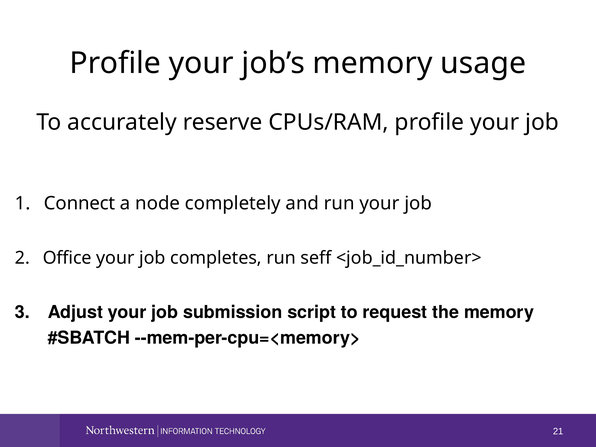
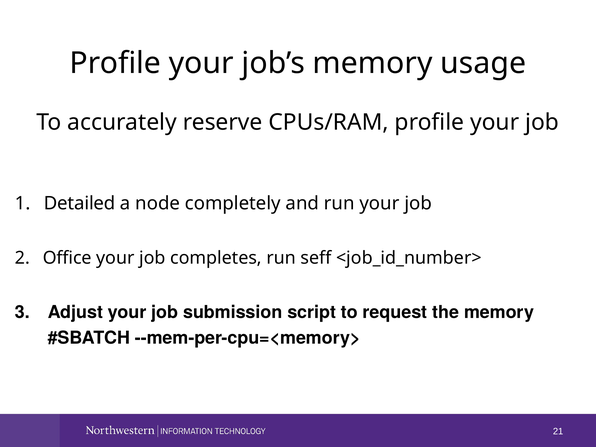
Connect: Connect -> Detailed (80, 203)
